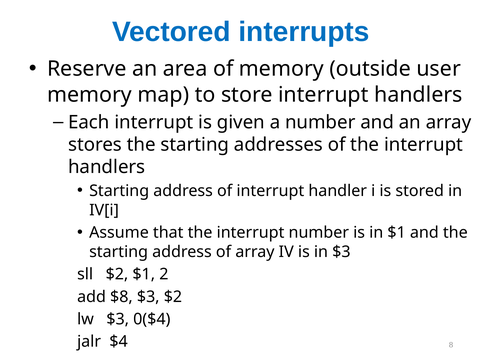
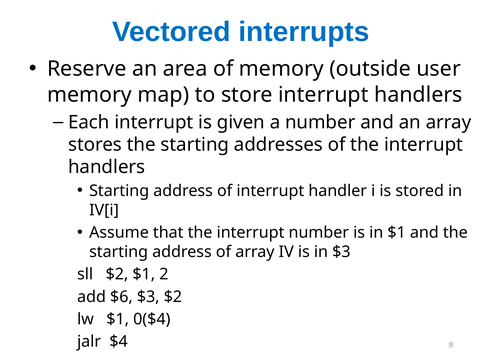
$8: $8 -> $6 (121, 297)
lw $3: $3 -> $1 (118, 320)
